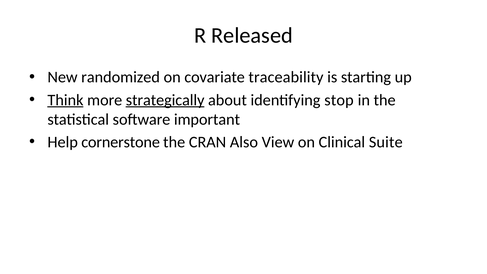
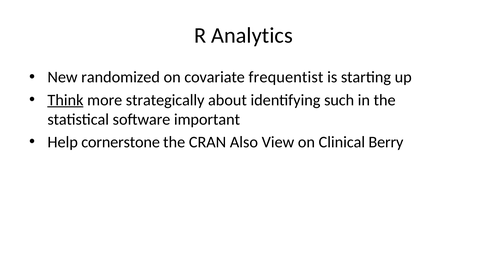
Released: Released -> Analytics (252, 35)
traceability: traceability -> frequentist (286, 77)
strategically underline: present -> none (165, 100)
stop: stop -> such (339, 100)
Suite: Suite -> Berry (386, 142)
